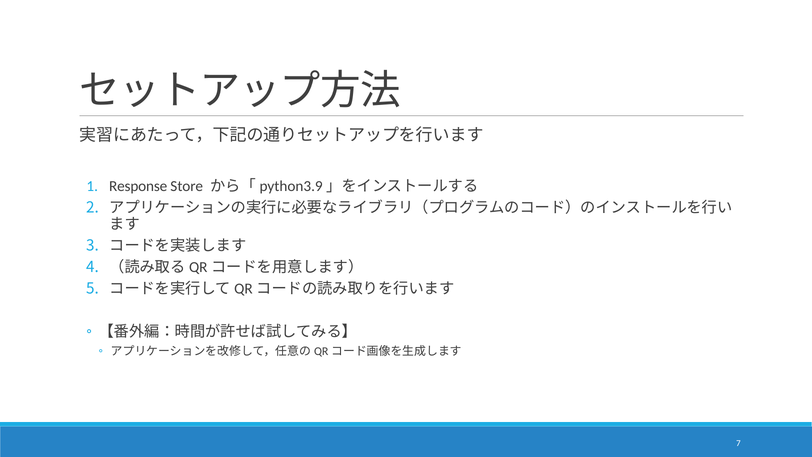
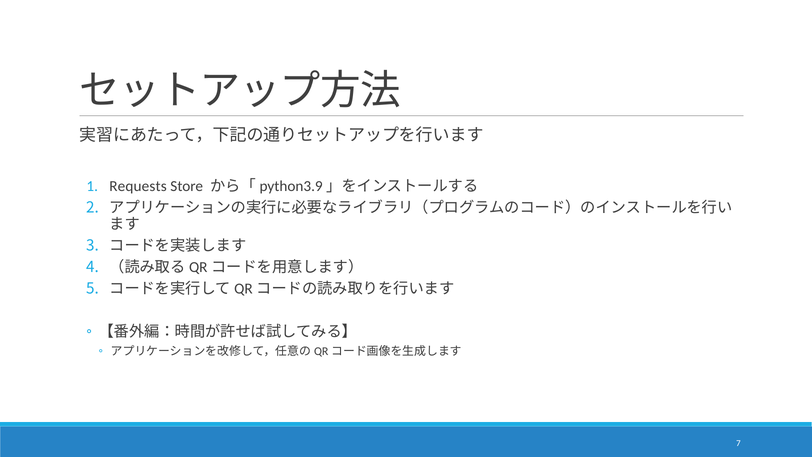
Response: Response -> Requests (138, 186)
